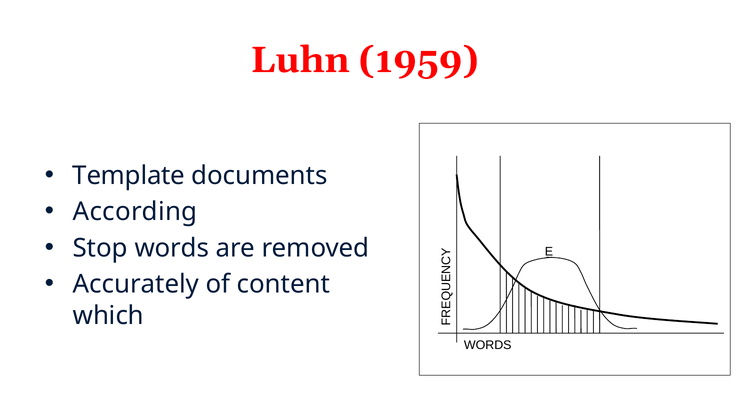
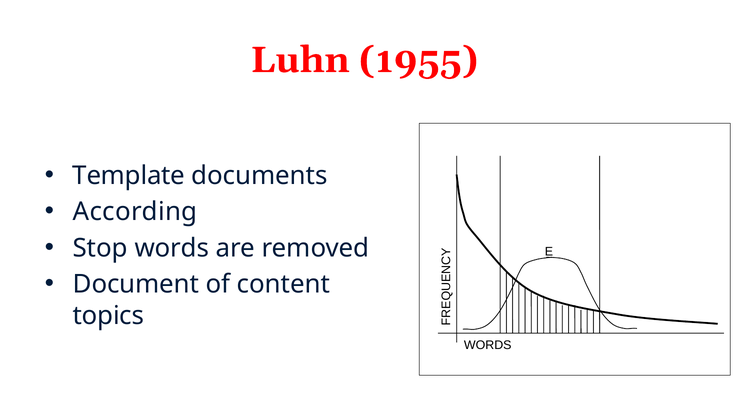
1959: 1959 -> 1955 (419, 60)
Accurately: Accurately -> Document (136, 284)
which: which -> topics (108, 315)
